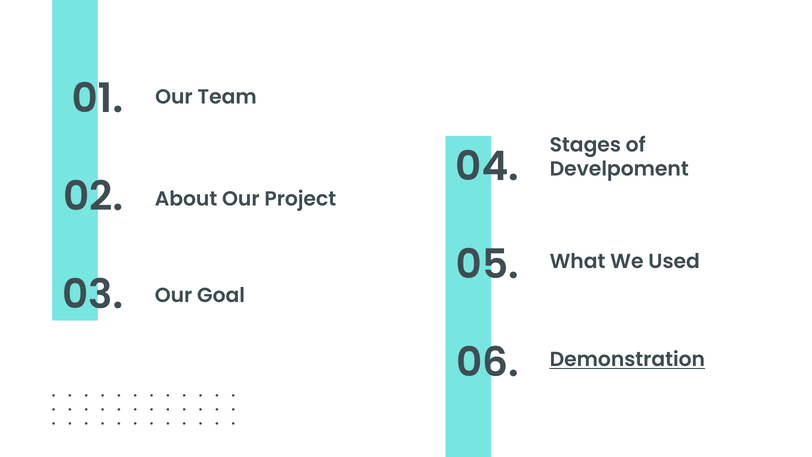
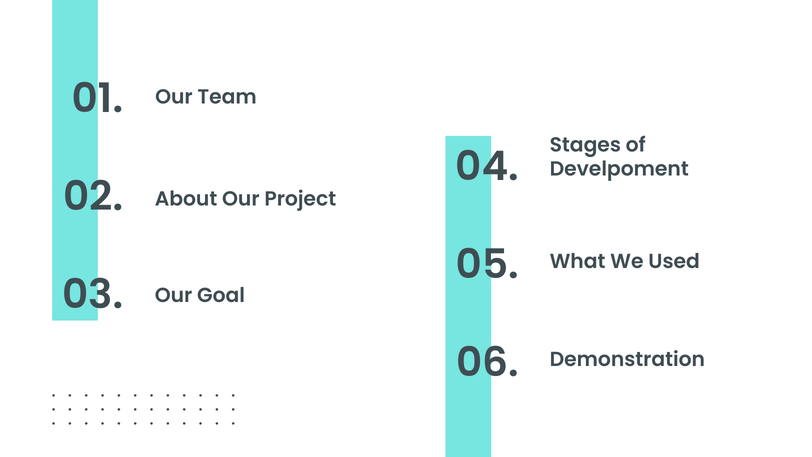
Demonstration underline: present -> none (627, 359)
